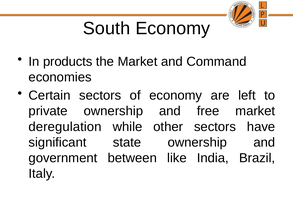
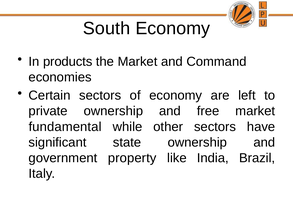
deregulation: deregulation -> fundamental (65, 127)
between: between -> property (132, 158)
